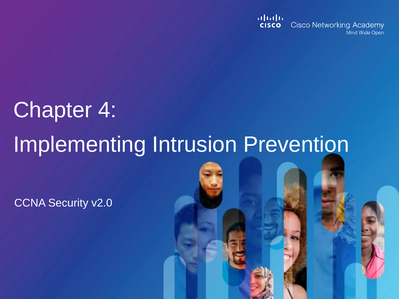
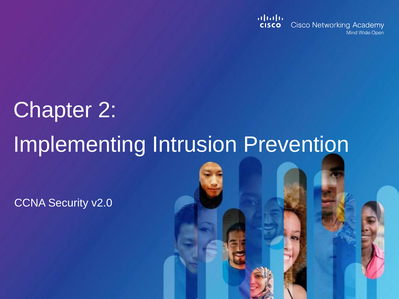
4: 4 -> 2 (107, 110)
